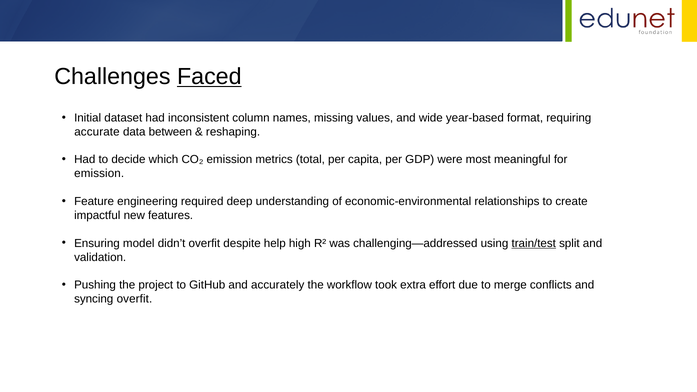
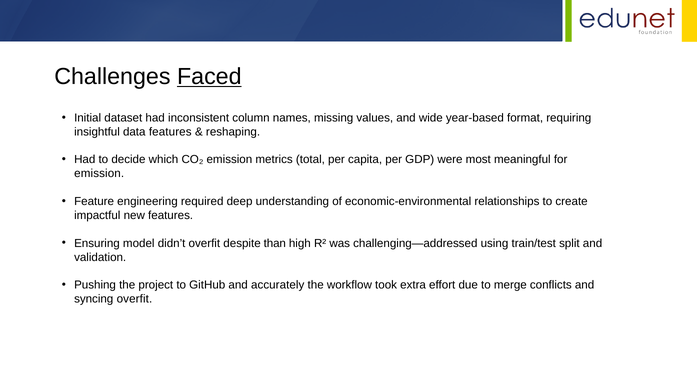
accurate: accurate -> insightful (97, 132)
data between: between -> features (170, 132)
help: help -> than (275, 243)
train/test underline: present -> none (534, 243)
